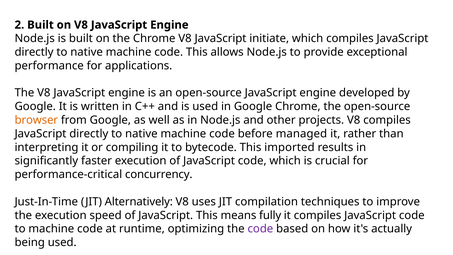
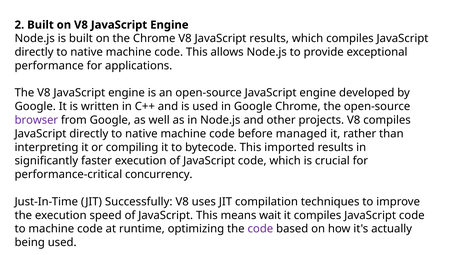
JavaScript initiate: initiate -> results (269, 38)
browser colour: orange -> purple (36, 120)
Alternatively: Alternatively -> Successfully (139, 202)
fully: fully -> wait (270, 215)
